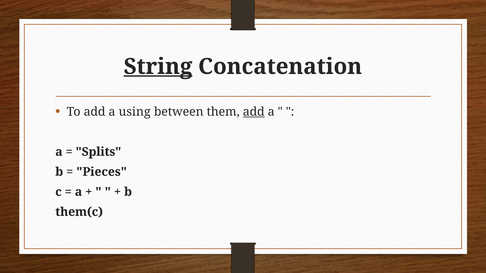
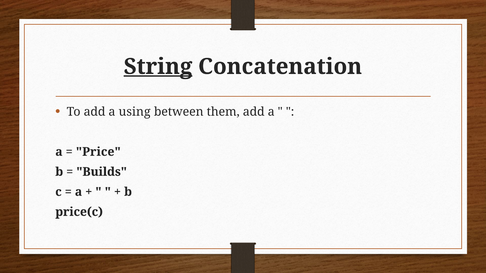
add underline: present -> none (254, 112)
Splits: Splits -> Price (98, 152)
Pieces: Pieces -> Builds (102, 172)
them(c: them(c -> price(c (79, 212)
